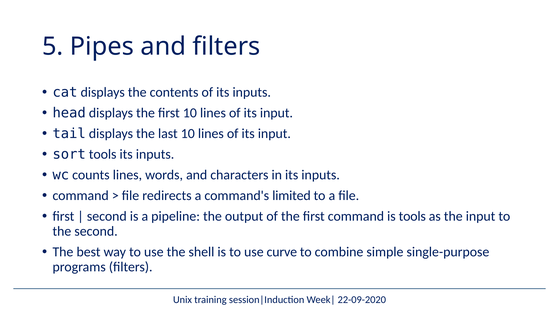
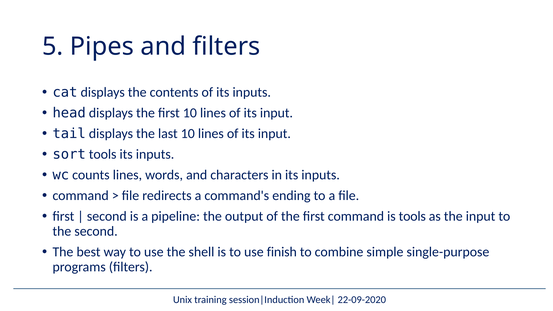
limited: limited -> ending (291, 196)
curve: curve -> finish (282, 252)
